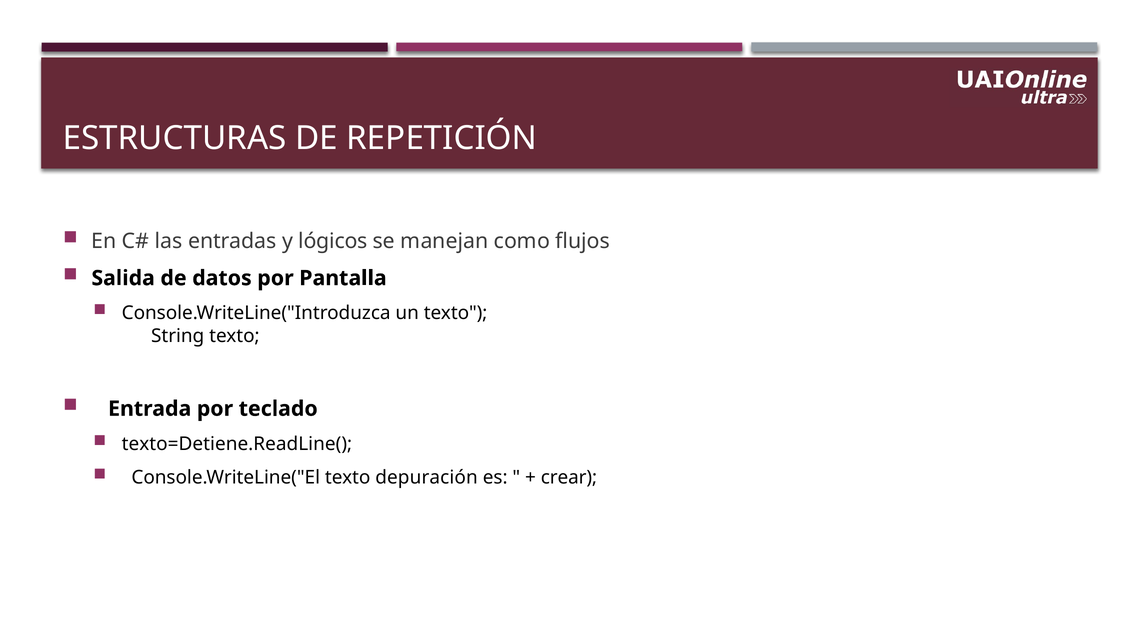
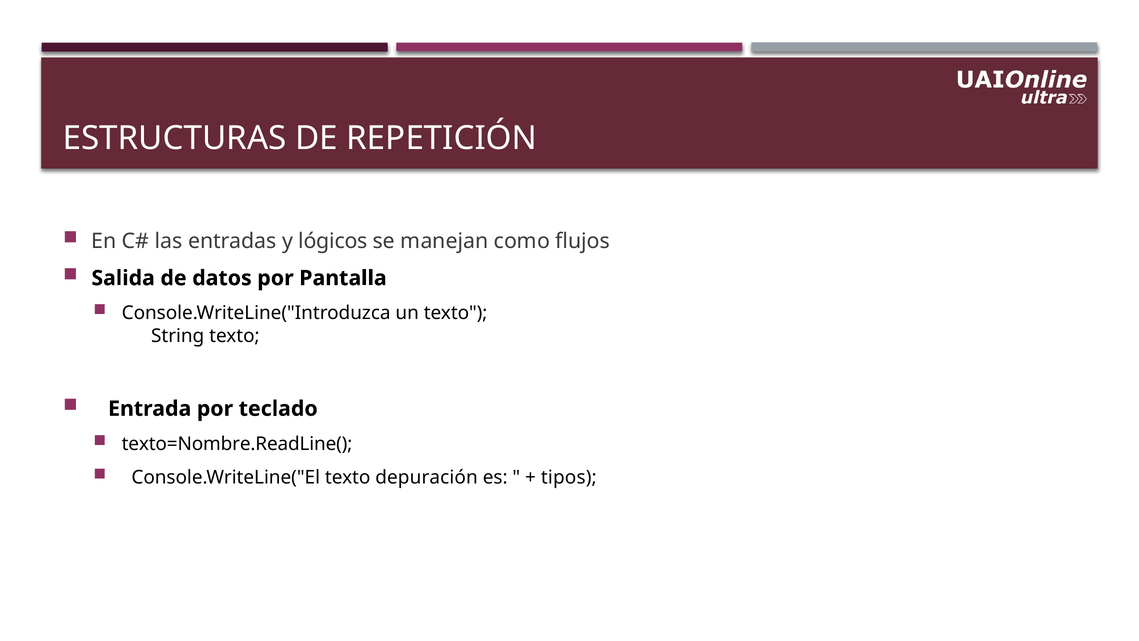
texto=Detiene.ReadLine(: texto=Detiene.ReadLine( -> texto=Nombre.ReadLine( (237, 444)
crear: crear -> tipos (569, 477)
